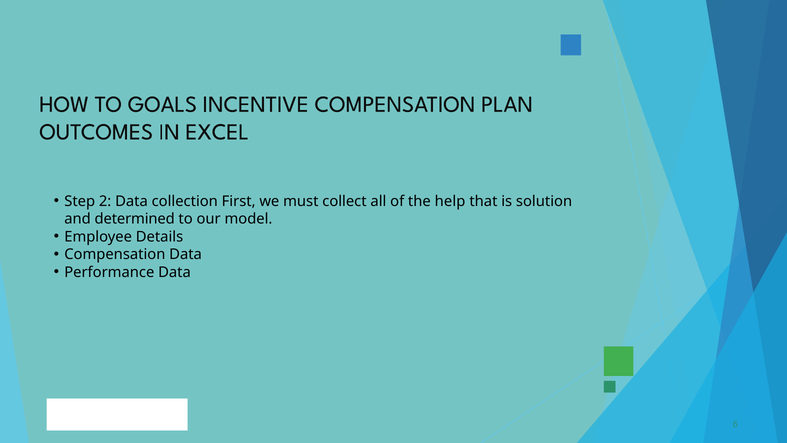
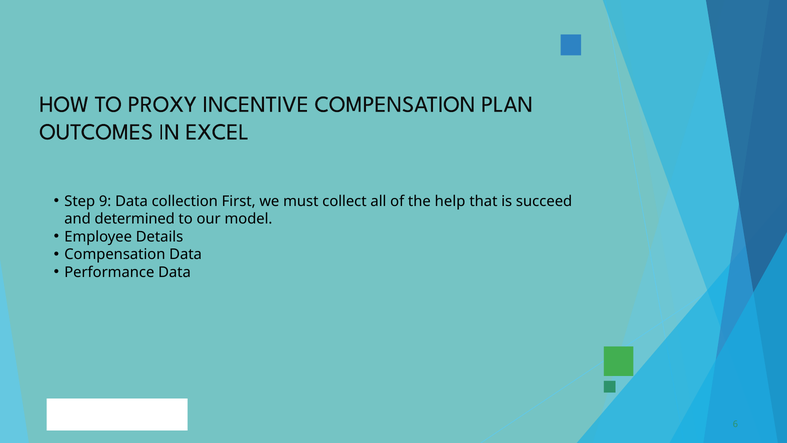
GOALS: GOALS -> PROXY (162, 104)
2: 2 -> 9 (105, 201)
solution: solution -> succeed (544, 201)
